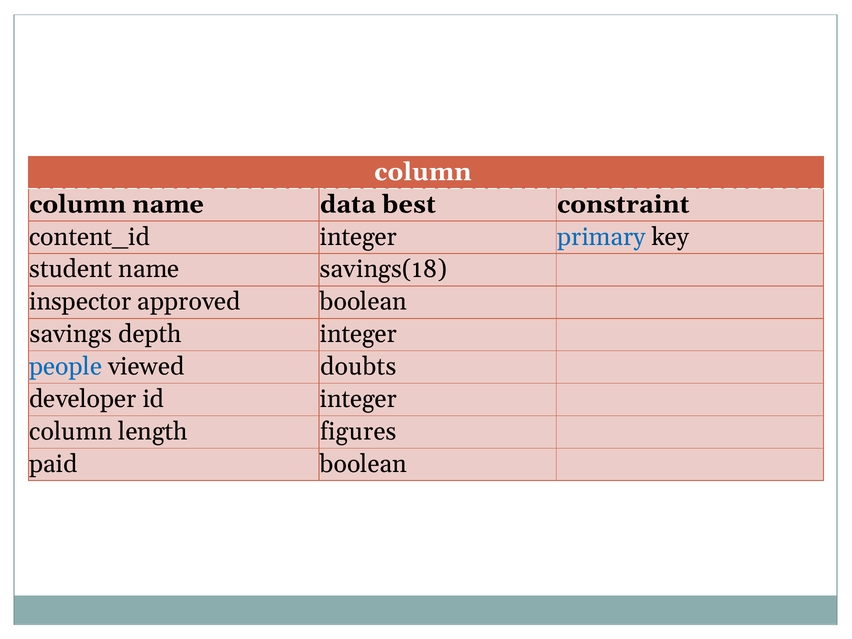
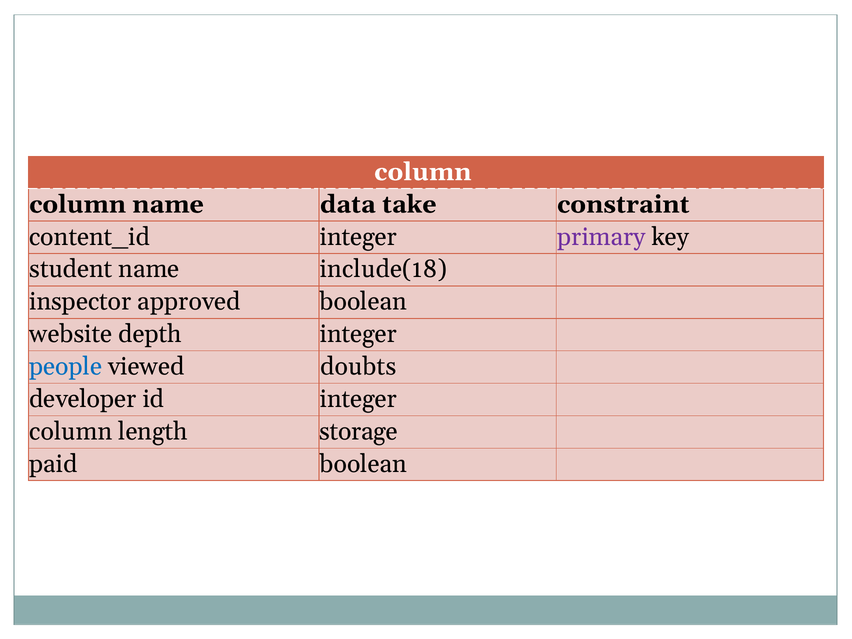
best: best -> take (409, 204)
primary colour: blue -> purple (601, 237)
savings(18: savings(18 -> include(18 (383, 269)
savings: savings -> website (71, 334)
figures: figures -> storage (359, 431)
